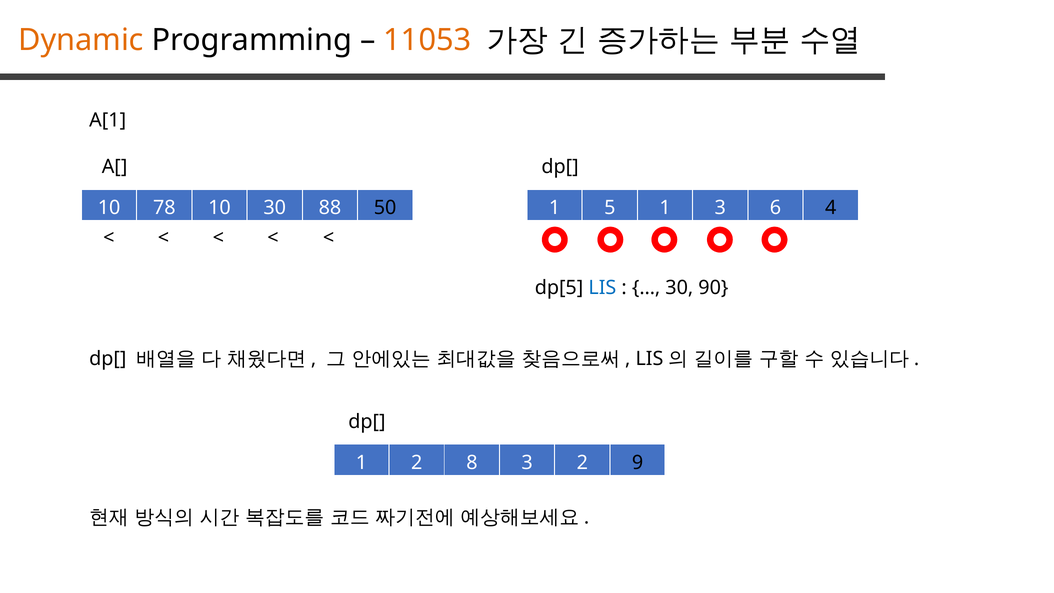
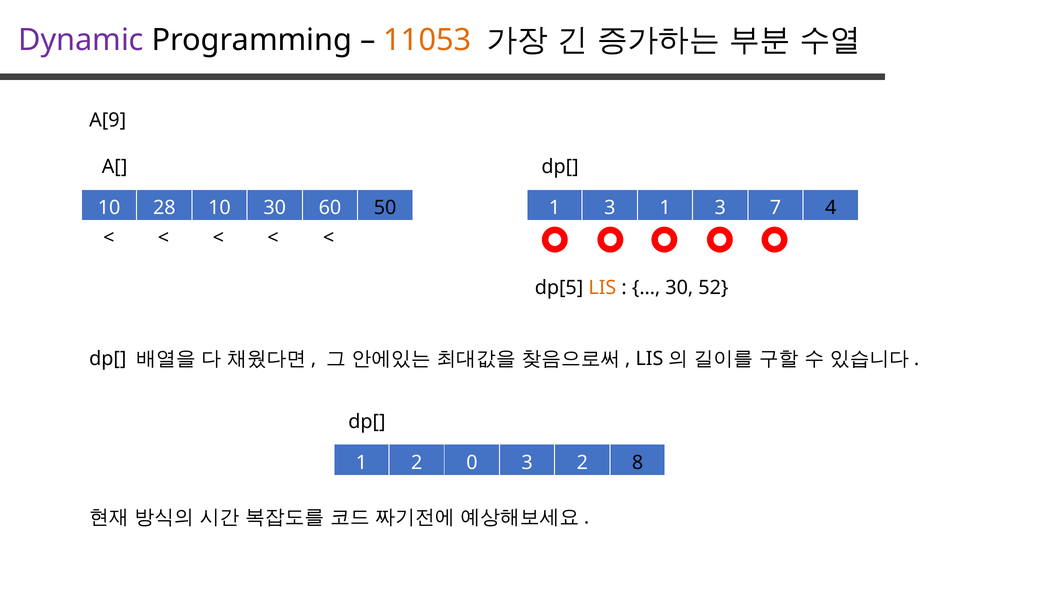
Dynamic colour: orange -> purple (81, 40)
A[1: A[1 -> A[9 (108, 120)
78: 78 -> 28 (164, 208)
88: 88 -> 60 (330, 208)
5: 5 -> 3 (610, 208)
6: 6 -> 7 (775, 208)
LIS colour: blue -> orange (602, 288)
90: 90 -> 52 (713, 288)
8: 8 -> 0 (472, 463)
9: 9 -> 8 (638, 463)
